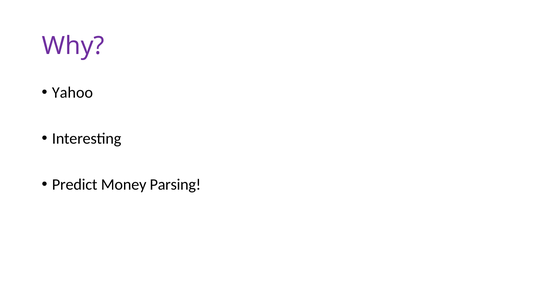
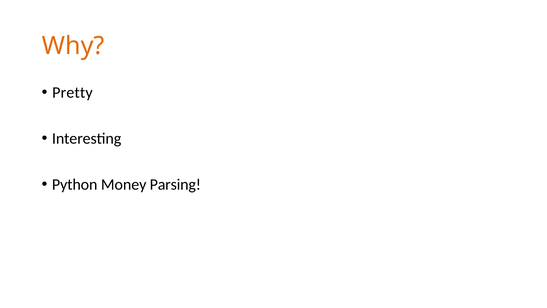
Why colour: purple -> orange (73, 46)
Yahoo: Yahoo -> Pretty (72, 92)
Predict: Predict -> Python (75, 184)
